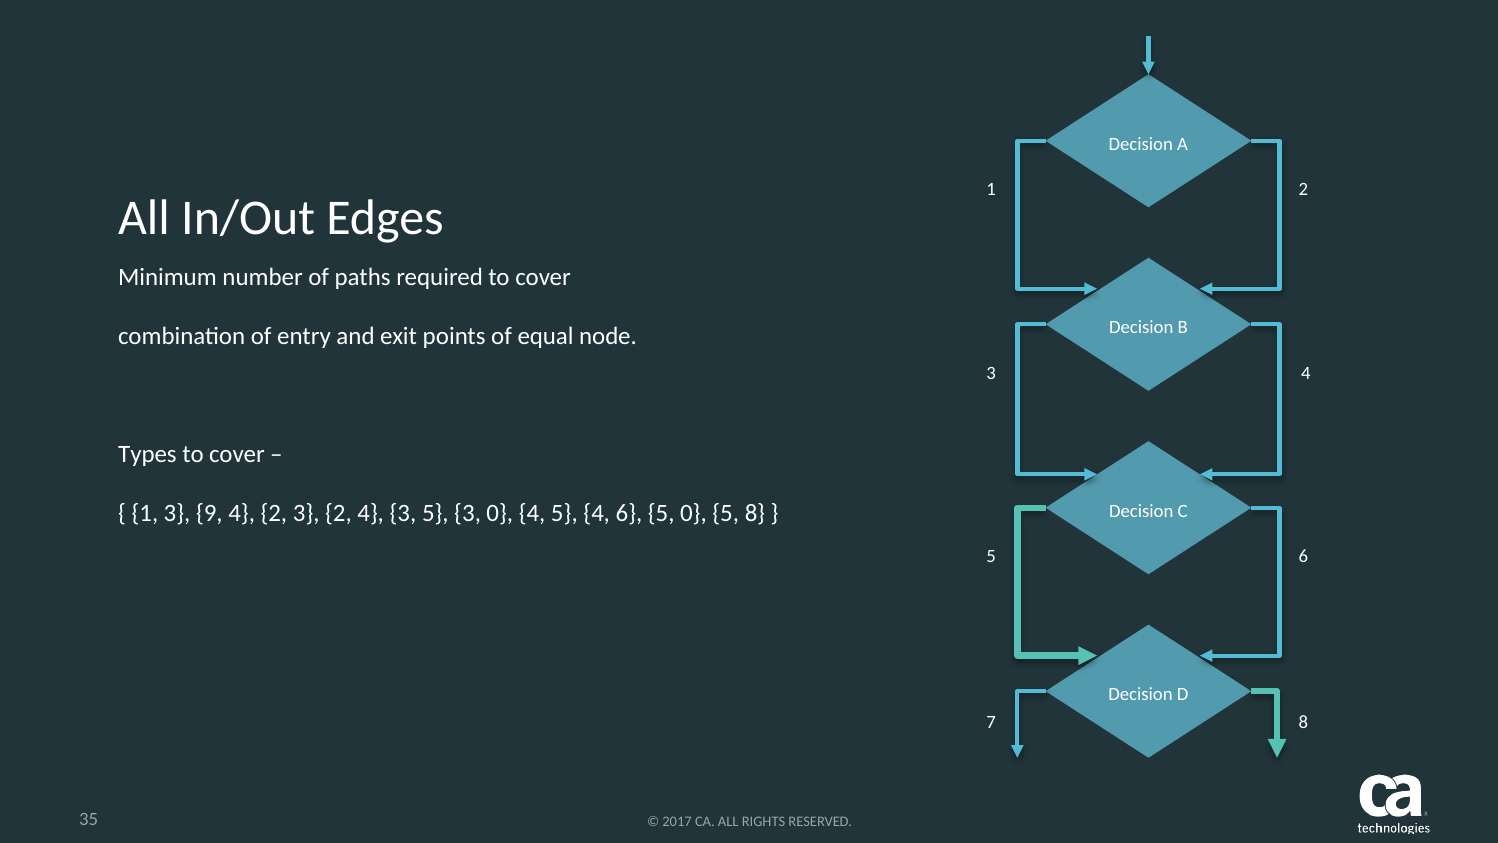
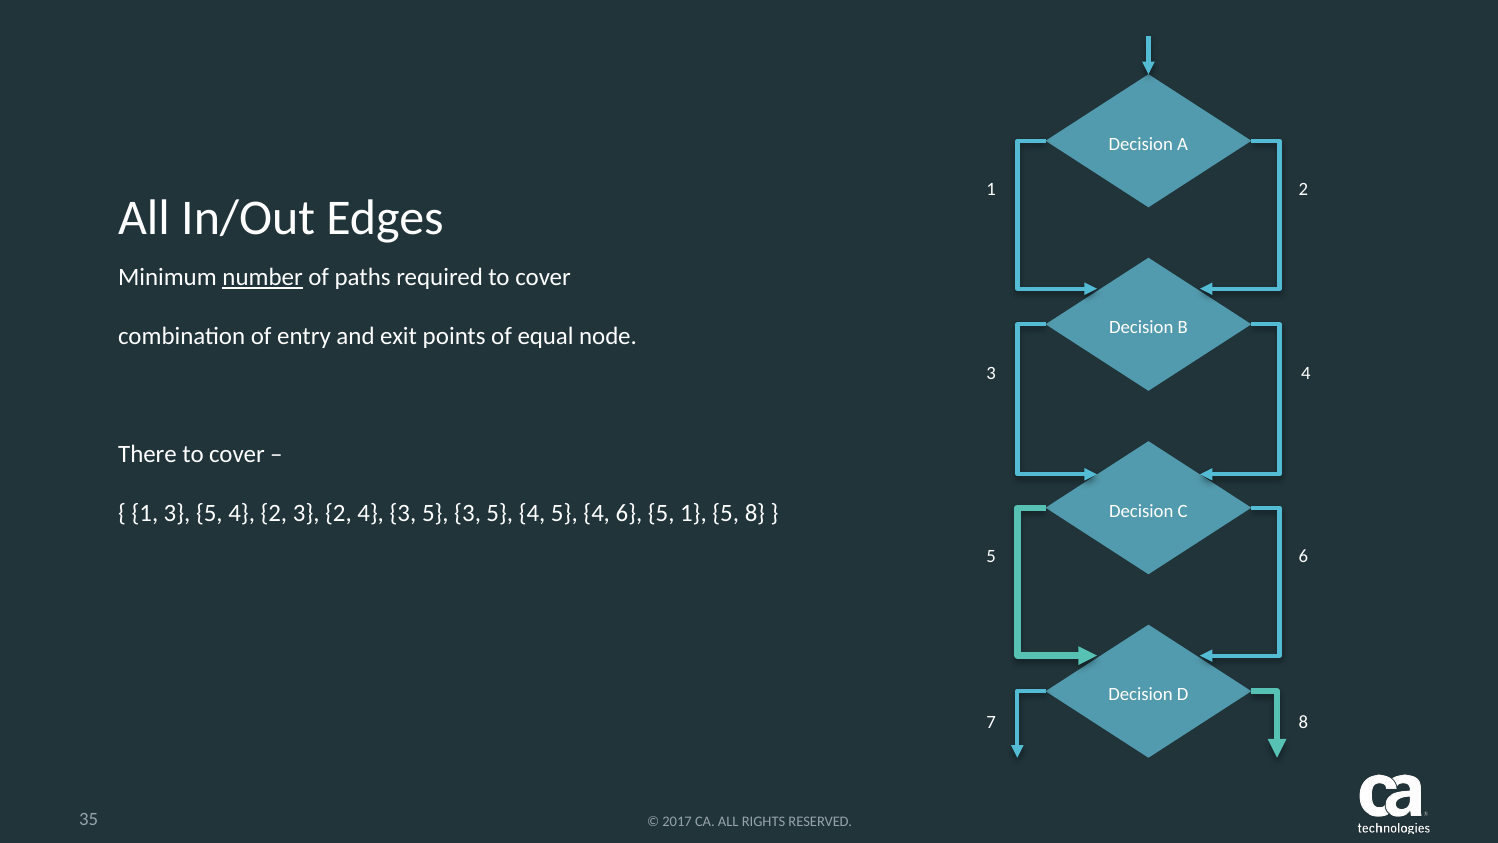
number underline: none -> present (263, 277)
Types: Types -> There (147, 454)
1 3 9: 9 -> 5 (209, 513)
5 3 0: 0 -> 5 (500, 513)
5 0: 0 -> 1 (693, 513)
